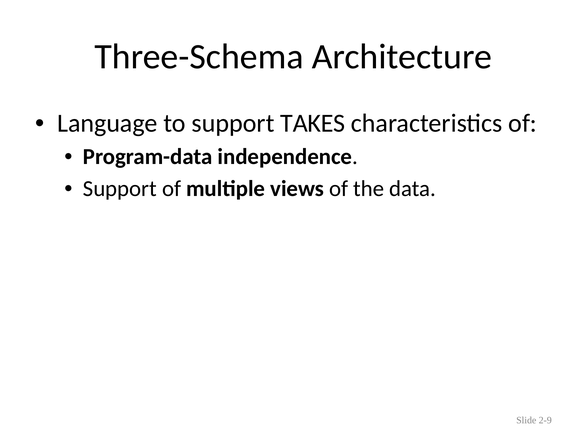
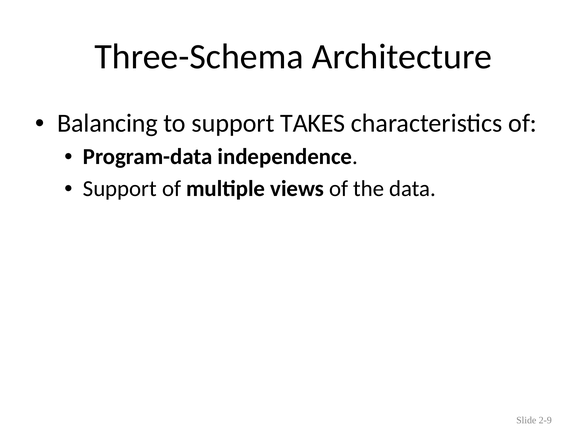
Language: Language -> Balancing (107, 123)
